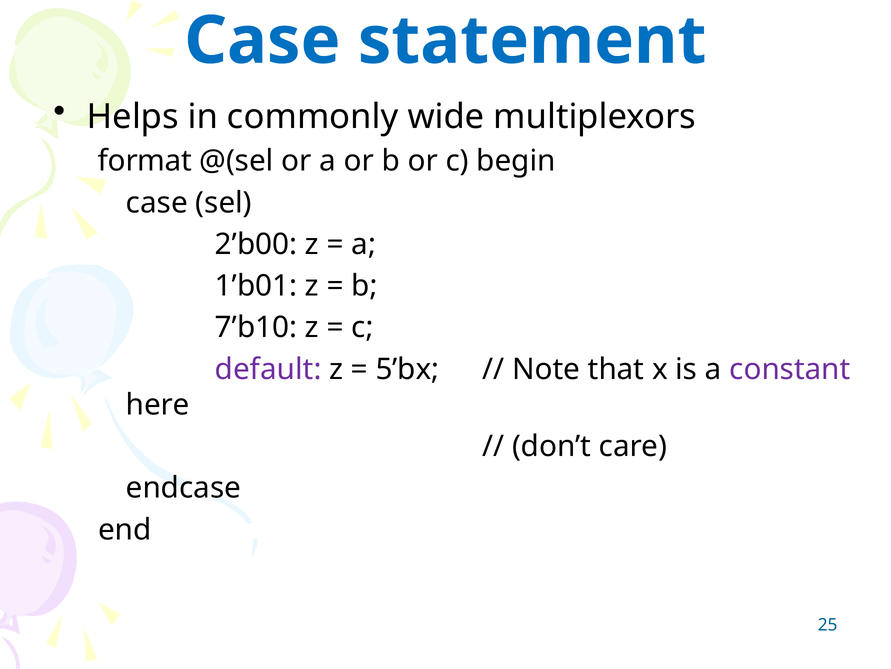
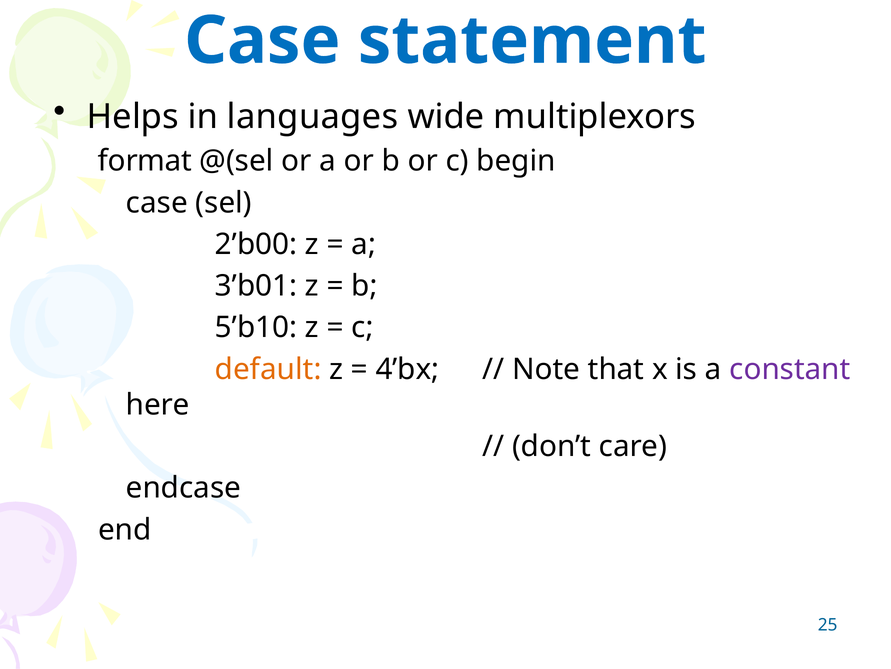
commonly: commonly -> languages (313, 117)
1’b01: 1’b01 -> 3’b01 (256, 286)
7’b10: 7’b10 -> 5’b10 (256, 327)
default colour: purple -> orange (268, 369)
5’bx: 5’bx -> 4’bx (407, 369)
